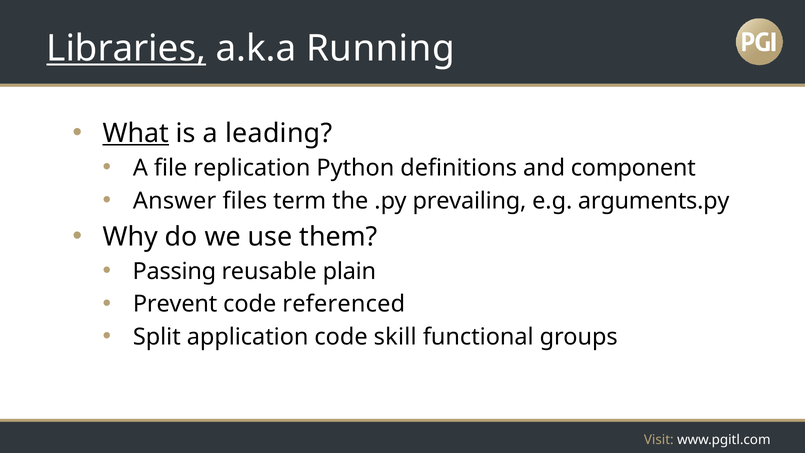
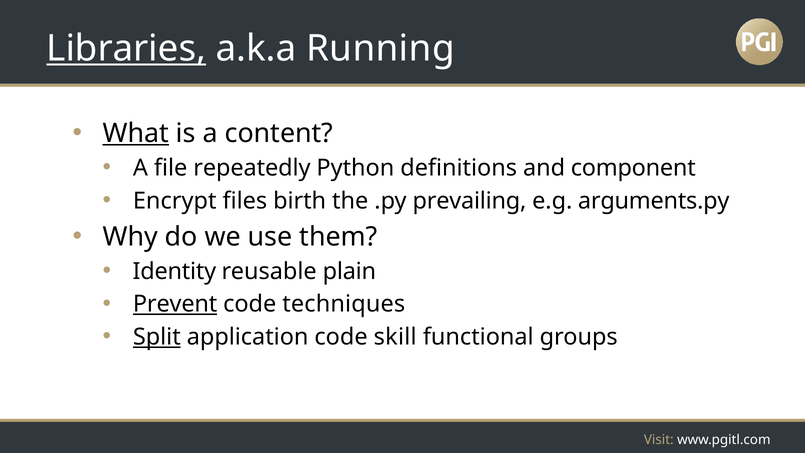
leading: leading -> content (279, 133)
replication: replication -> repeatedly (252, 168)
Answer: Answer -> Encrypt (175, 201)
term: term -> birth (300, 201)
Passing: Passing -> Identity (174, 271)
Prevent underline: none -> present (175, 304)
referenced: referenced -> techniques (344, 304)
Split underline: none -> present (157, 337)
